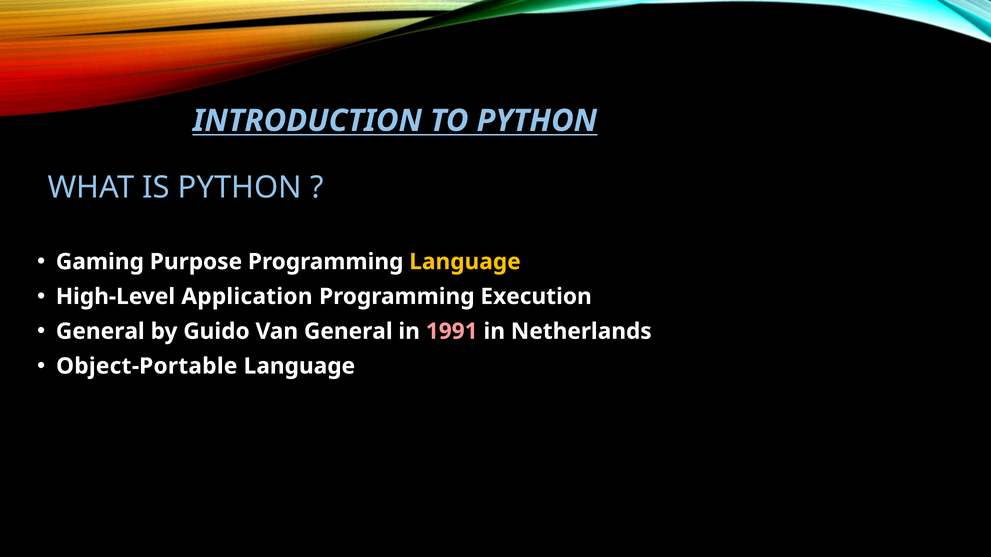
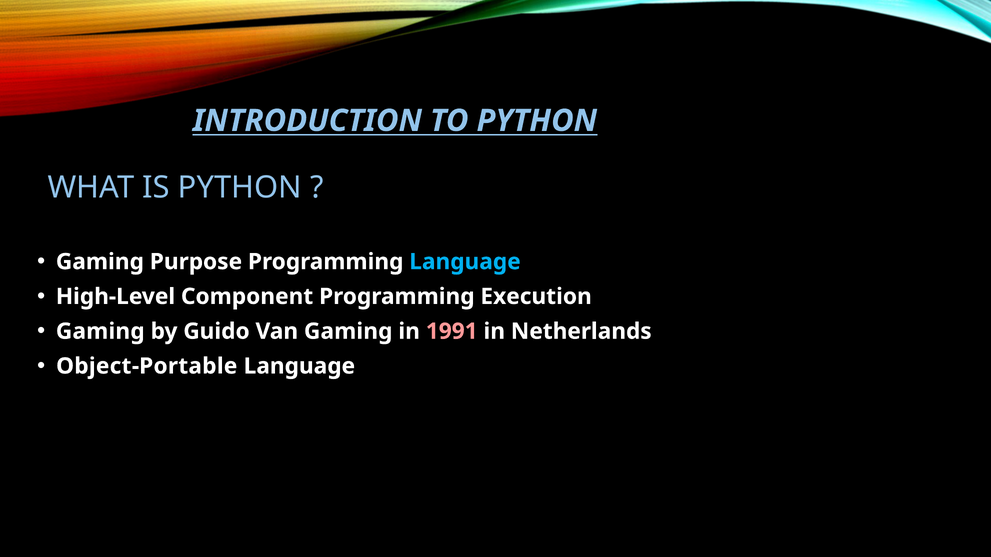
Language colour: yellow -> light blue (465, 262)
Application: Application -> Component (247, 297)
General: General -> Gaming (100, 332)
Van General: General -> Gaming (348, 332)
